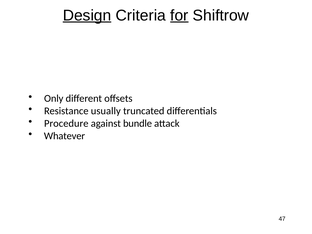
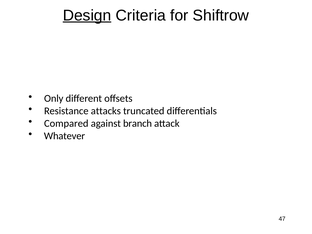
for underline: present -> none (179, 15)
usually: usually -> attacks (106, 111)
Procedure: Procedure -> Compared (66, 123)
bundle: bundle -> branch (138, 123)
